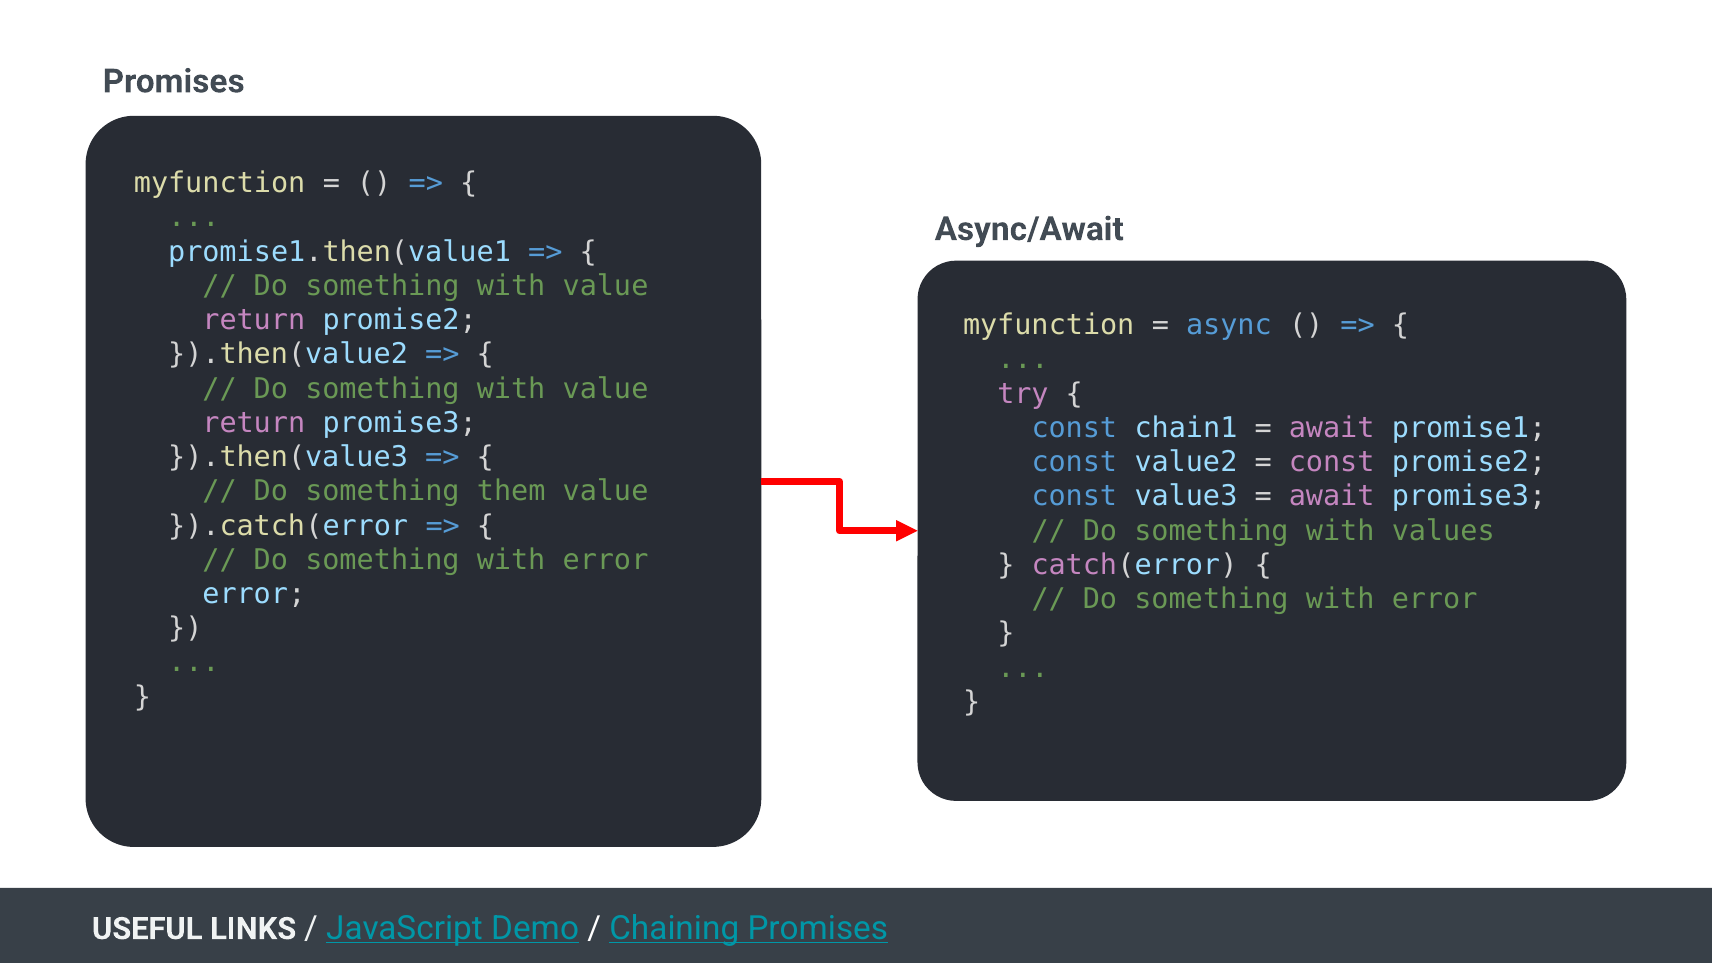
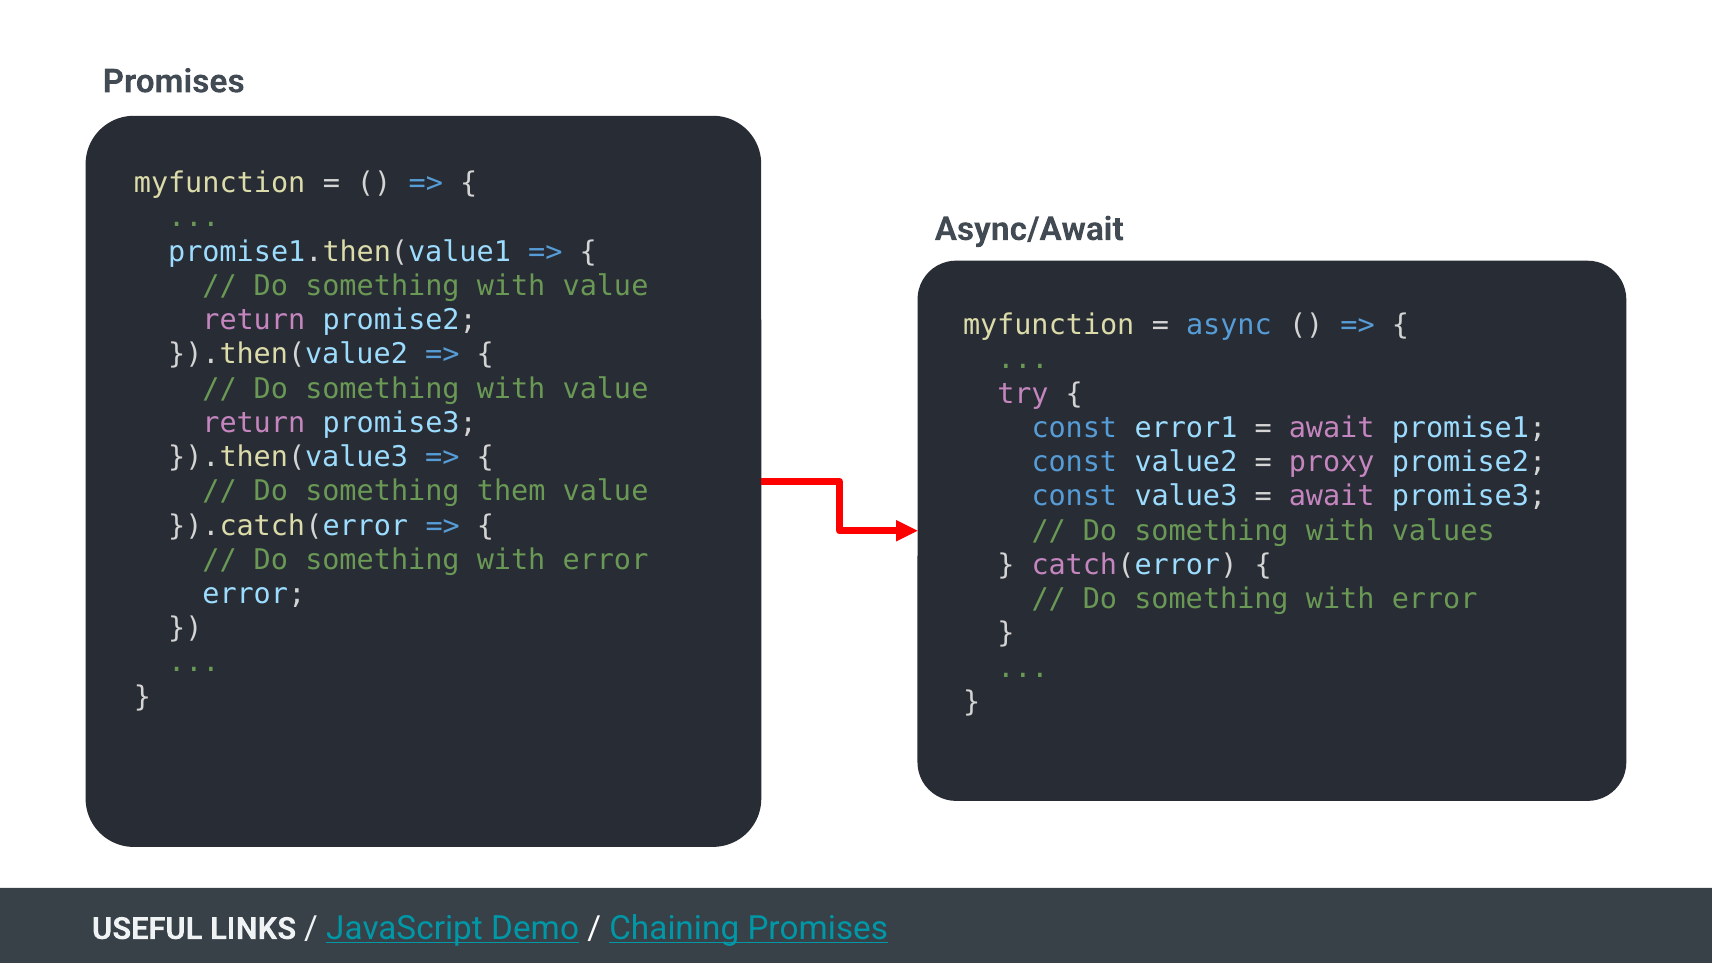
chain1: chain1 -> error1 (1186, 428)
const: const -> proxy (1332, 462)
